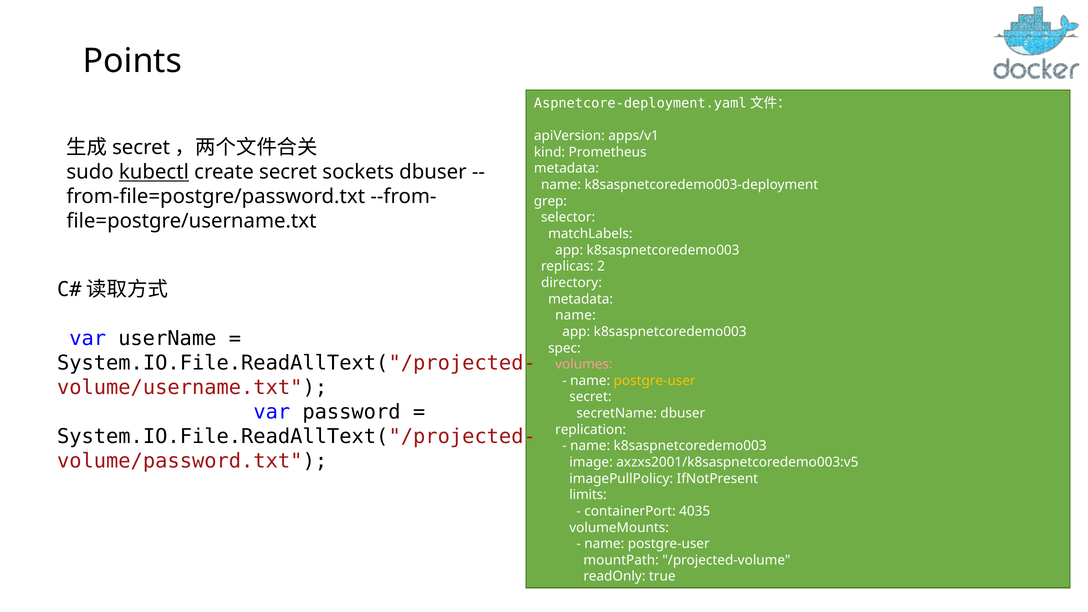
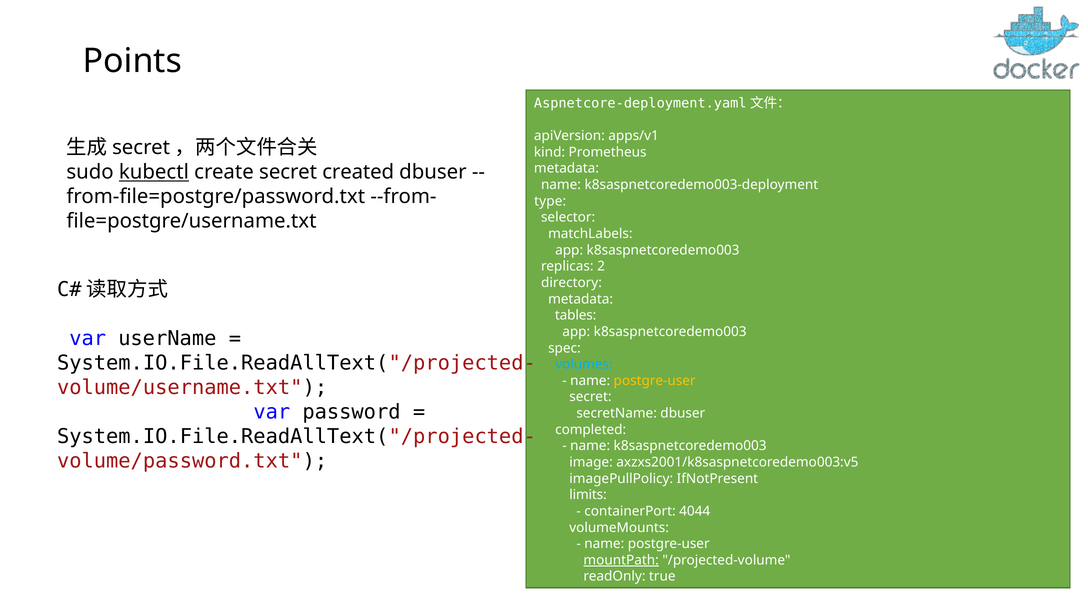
sockets: sockets -> created (358, 172)
grep: grep -> type (550, 201)
name: name -> tables (576, 315)
volumes colour: pink -> light blue (584, 364)
replication: replication -> completed (591, 430)
4035: 4035 -> 4044 (695, 511)
mountPath underline: none -> present (621, 560)
